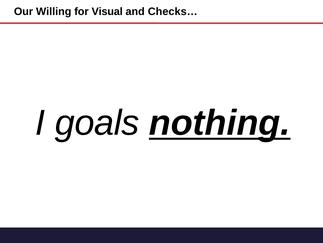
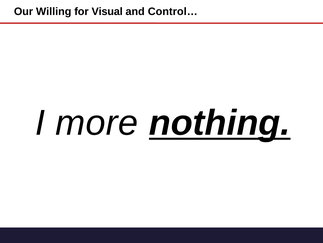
Checks…: Checks… -> Control… (173, 11)
goals: goals -> more (97, 123)
